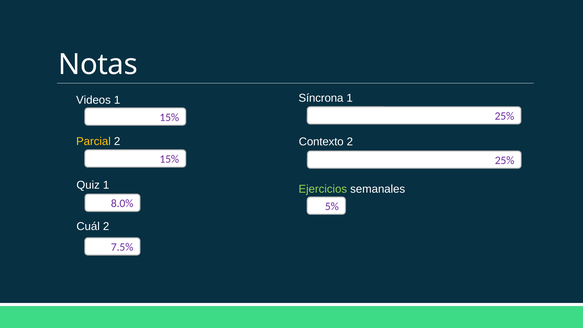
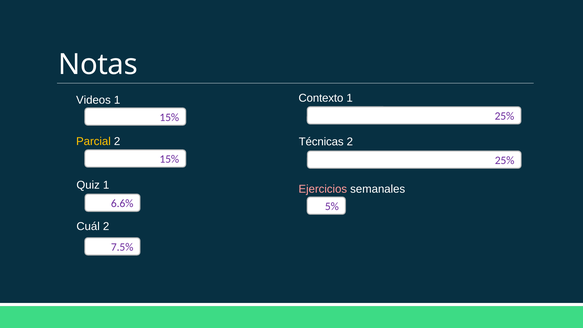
Síncrona: Síncrona -> Contexto (321, 98)
Contexto: Contexto -> Técnicas (321, 142)
Ejercicios colour: light green -> pink (323, 189)
8.0%: 8.0% -> 6.6% (122, 203)
